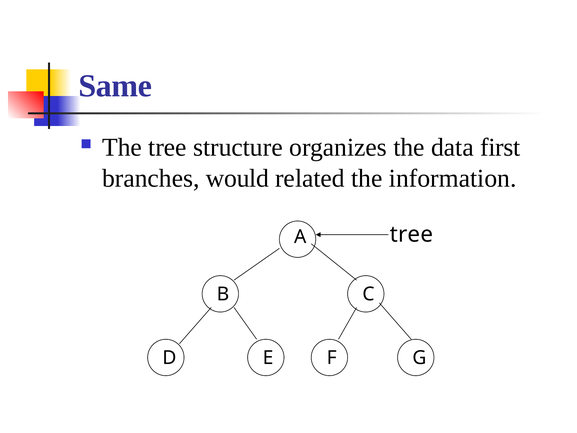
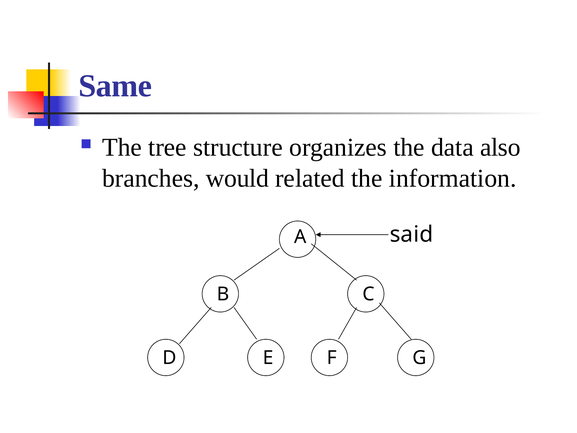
first: first -> also (500, 147)
tree: tree -> said (411, 234)
